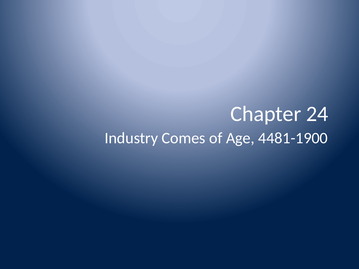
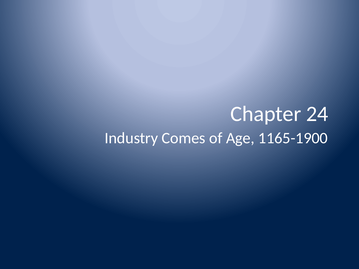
4481-1900: 4481-1900 -> 1165-1900 (293, 138)
